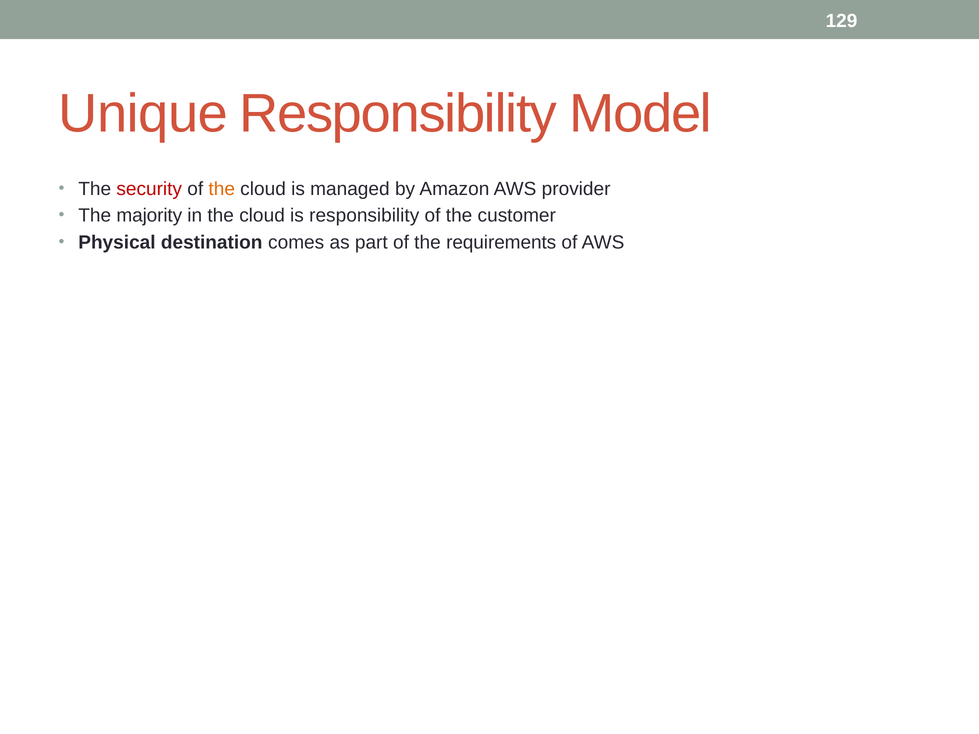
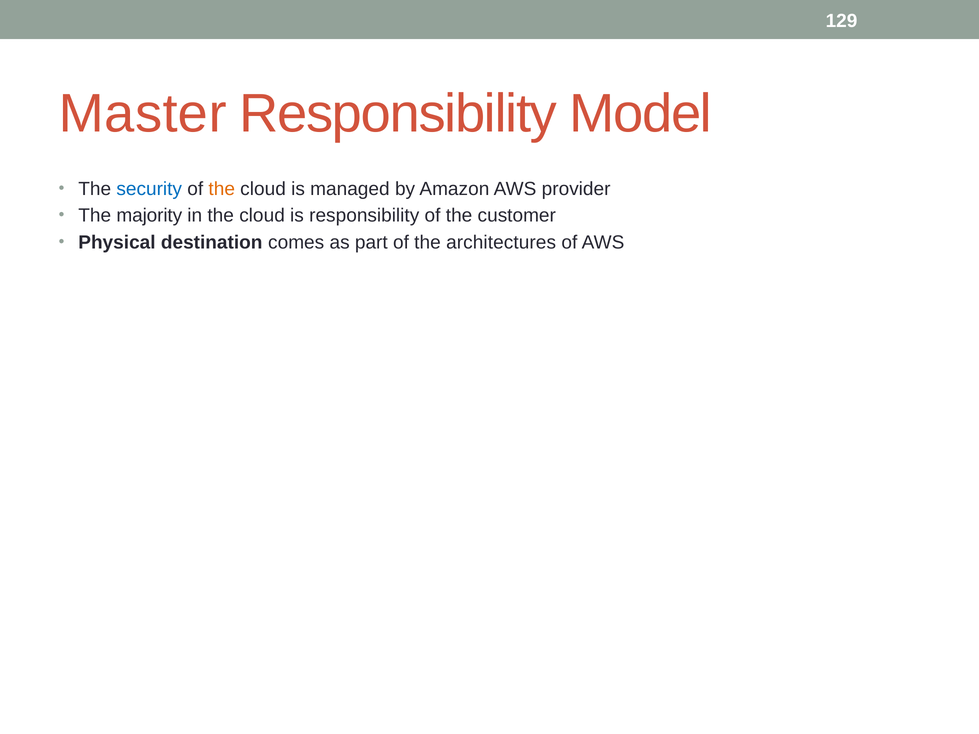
Unique: Unique -> Master (143, 114)
security colour: red -> blue (149, 189)
requirements: requirements -> architectures (501, 242)
